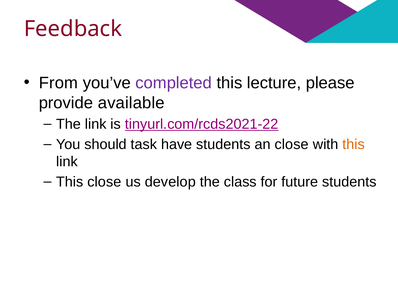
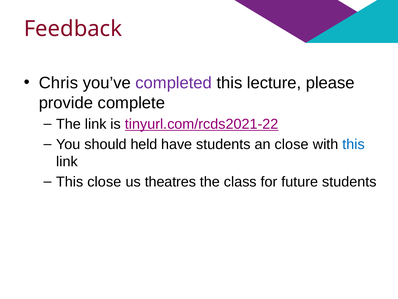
From: From -> Chris (58, 83)
available: available -> complete (131, 103)
task: task -> held (144, 144)
this colour: orange -> blue (354, 144)
develop: develop -> theatres (170, 182)
